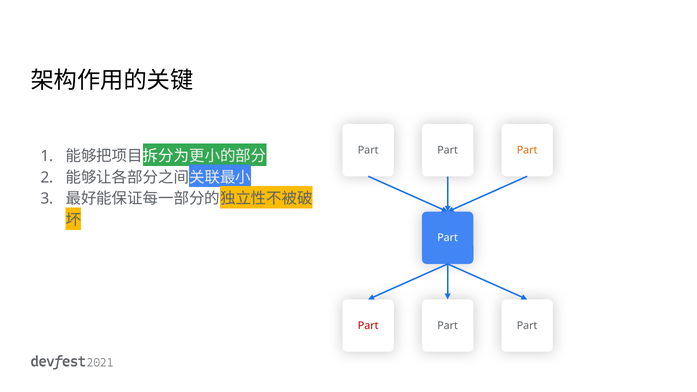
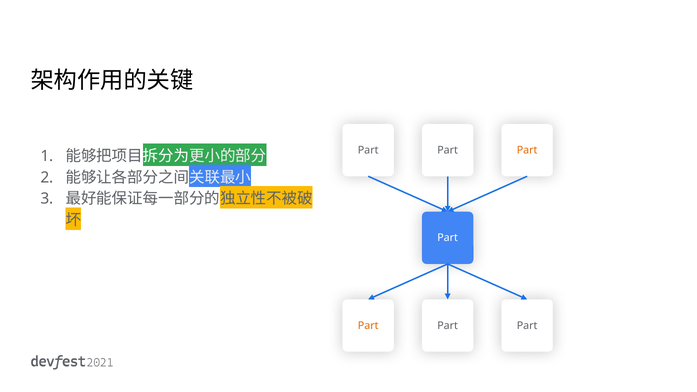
Part colour: red -> orange (368, 326)
